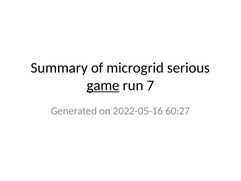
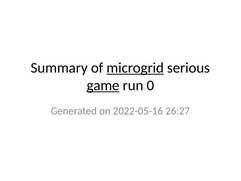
microgrid underline: none -> present (135, 68)
7: 7 -> 0 (150, 85)
60:27: 60:27 -> 26:27 (178, 111)
